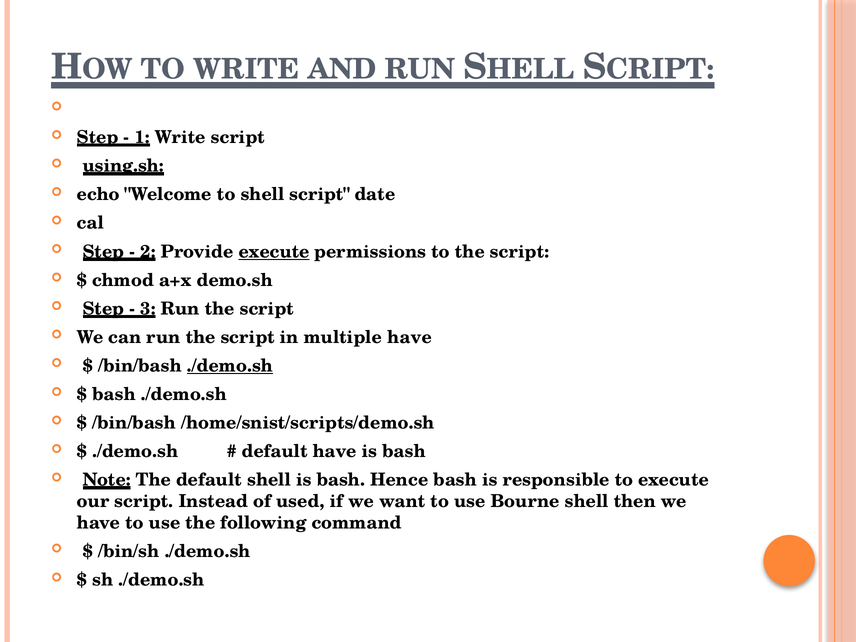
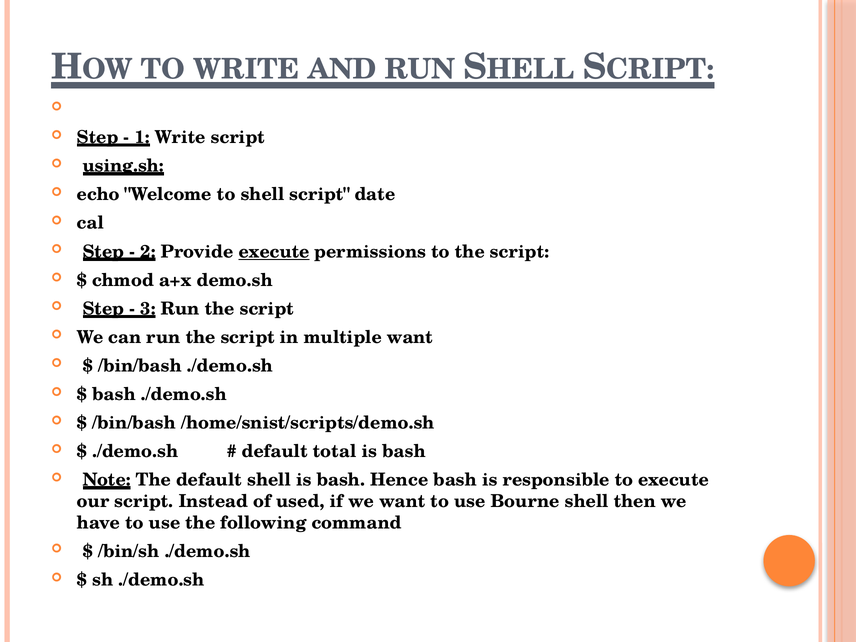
multiple have: have -> want (410, 337)
./demo.sh underline: present -> none (230, 366)
default have: have -> total (335, 451)
